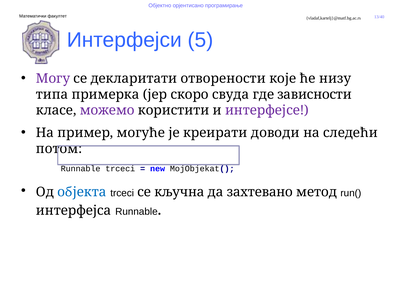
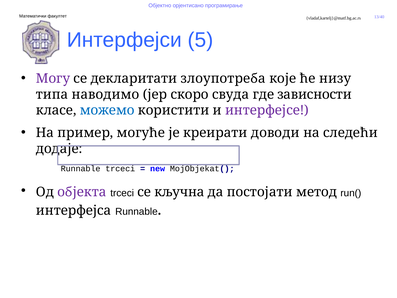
отворености: отворености -> злоупотреба (223, 78)
примерка: примерка -> наводимо (105, 94)
можемо colour: purple -> blue (107, 110)
потом: потом -> додаје (59, 149)
објекта colour: blue -> purple (82, 192)
захтевано: захтевано -> постојати (260, 192)
